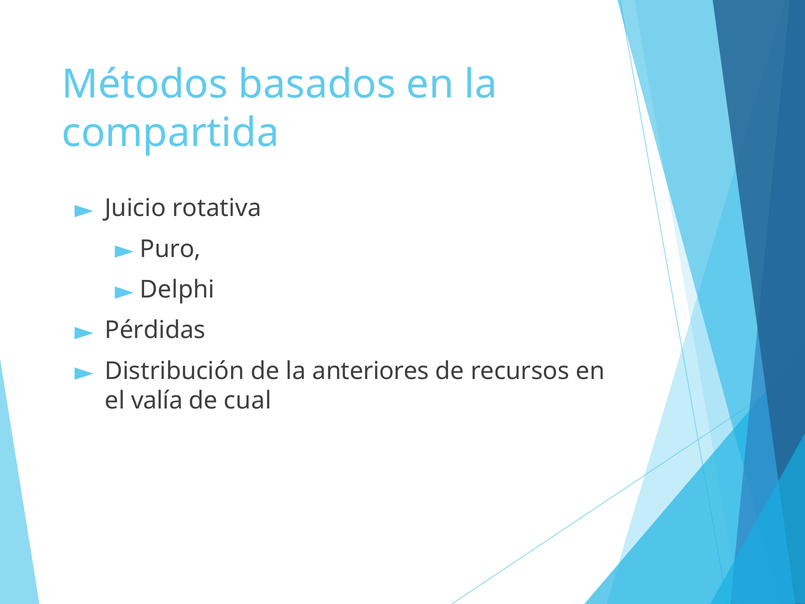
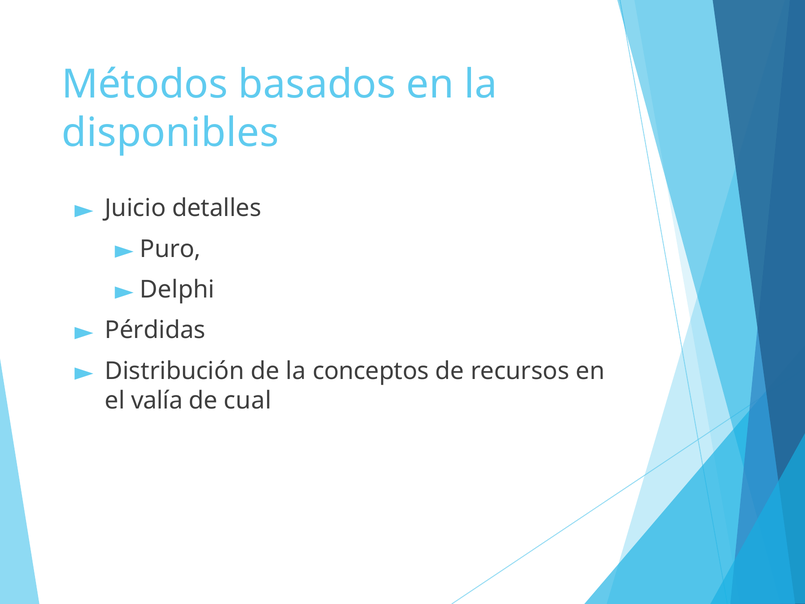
compartida: compartida -> disponibles (170, 133)
rotativa: rotativa -> detalles (217, 208)
anteriores: anteriores -> conceptos (371, 371)
